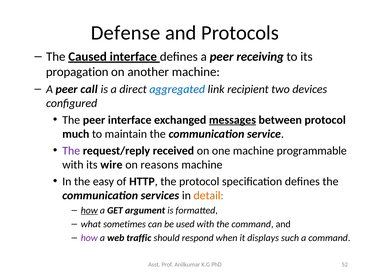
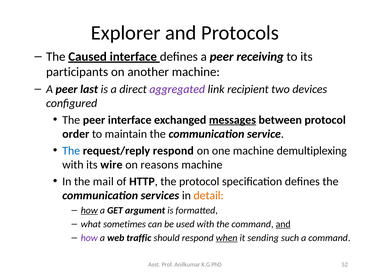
Defense: Defense -> Explorer (126, 33)
propagation: propagation -> participants (77, 72)
call: call -> last (89, 89)
aggregated colour: blue -> purple (177, 89)
much: much -> order (76, 134)
The colour: purple -> blue (71, 151)
request/reply received: received -> respond (173, 151)
programmable: programmable -> demultiplexing (312, 151)
easy: easy -> mail (103, 182)
and underline: none -> present (283, 225)
when underline: none -> present (227, 238)
displays: displays -> sending (263, 238)
